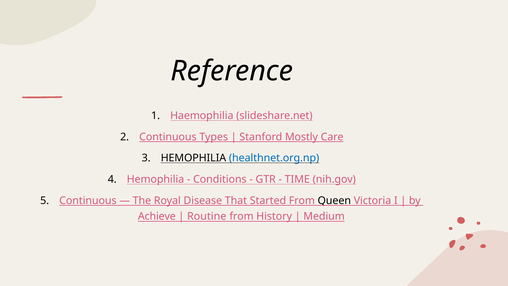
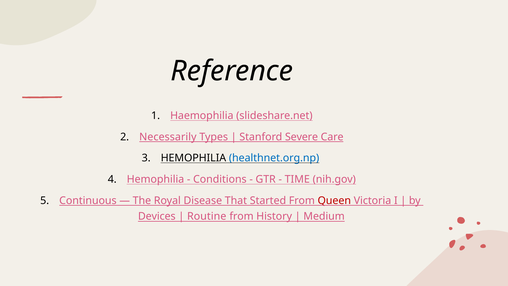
Continuous: Continuous -> Necessarily (168, 137)
Mostly: Mostly -> Severe (301, 137)
Queen colour: black -> red (334, 200)
Achieve: Achieve -> Devices (157, 216)
